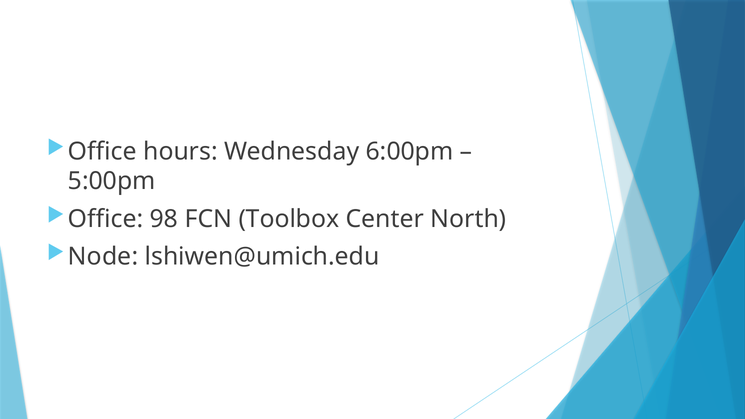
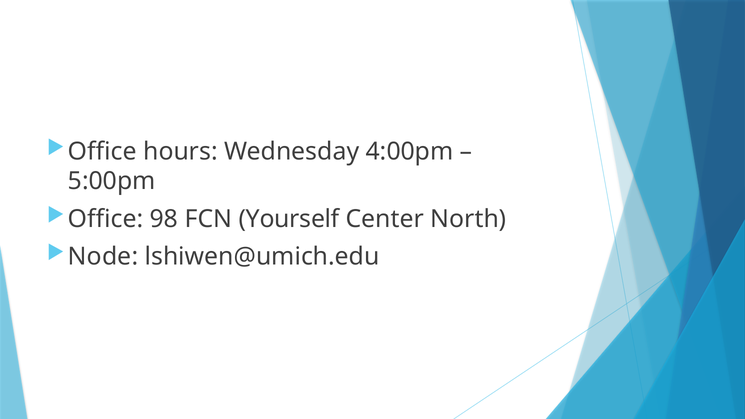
6:00pm: 6:00pm -> 4:00pm (410, 151)
Toolbox: Toolbox -> Yourself (289, 219)
